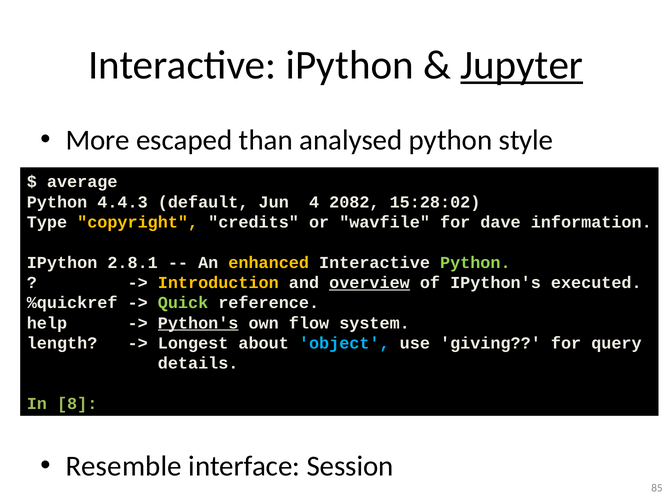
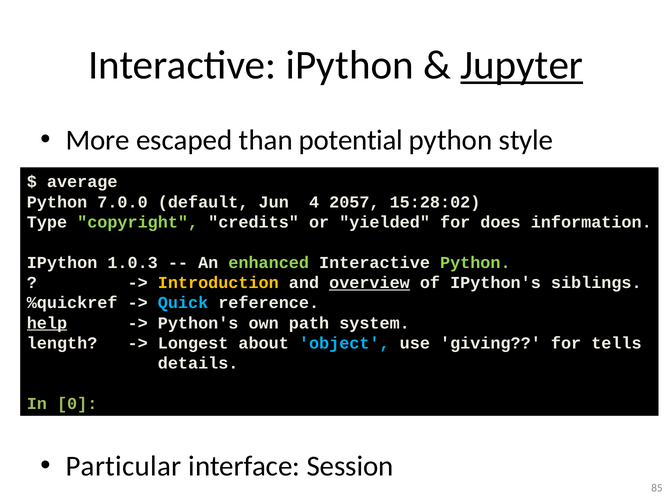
analysed: analysed -> potential (351, 140)
4.4.3: 4.4.3 -> 7.0.0 (123, 202)
2082: 2082 -> 2057 (354, 202)
copyright colour: yellow -> light green (138, 222)
wavfile: wavfile -> yielded (385, 222)
dave: dave -> does (501, 222)
2.8.1: 2.8.1 -> 1.0.3 (133, 263)
enhanced colour: yellow -> light green (269, 263)
executed: executed -> siblings (596, 283)
Quick colour: light green -> light blue (183, 303)
help underline: none -> present (47, 323)
Python's underline: present -> none (198, 323)
flow: flow -> path (309, 323)
query: query -> tells (616, 343)
8: 8 -> 0 (77, 404)
Resemble: Resemble -> Particular (124, 466)
